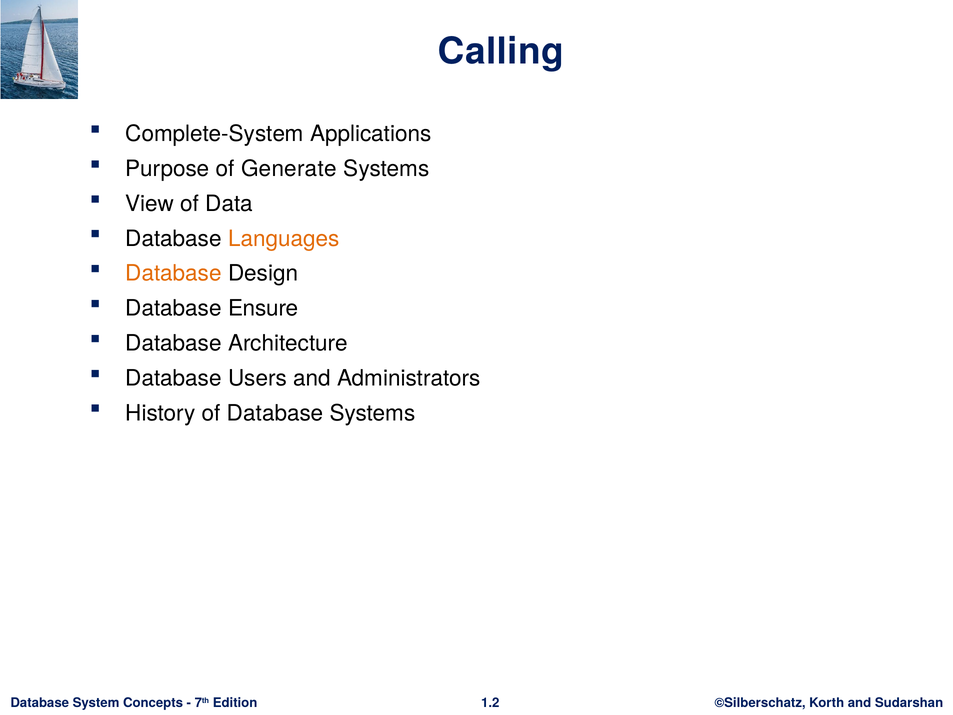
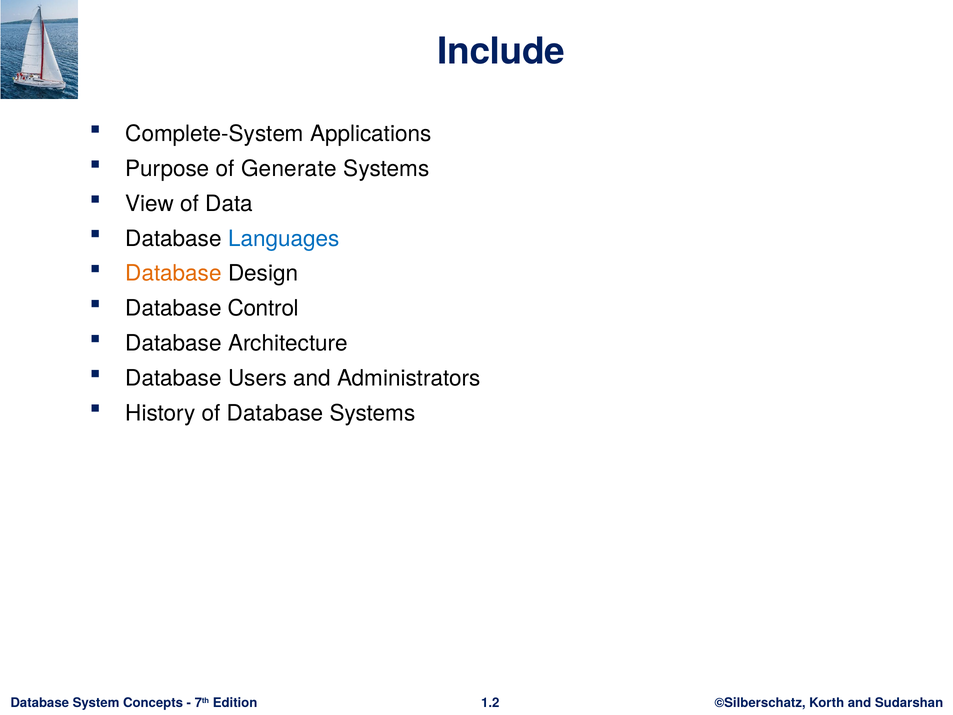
Calling: Calling -> Include (501, 51)
Languages colour: orange -> blue (284, 239)
Ensure: Ensure -> Control (263, 308)
